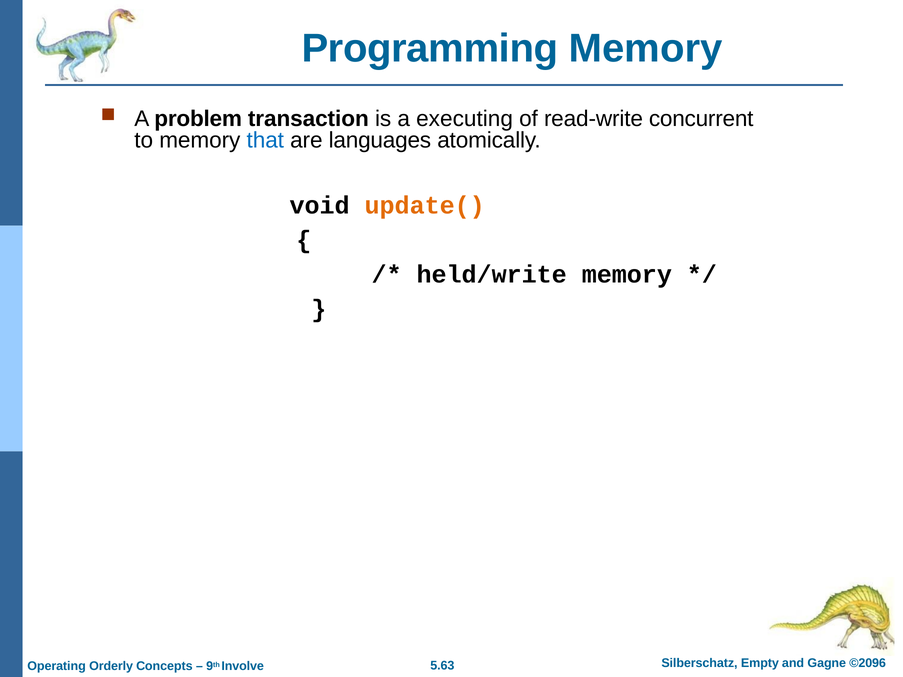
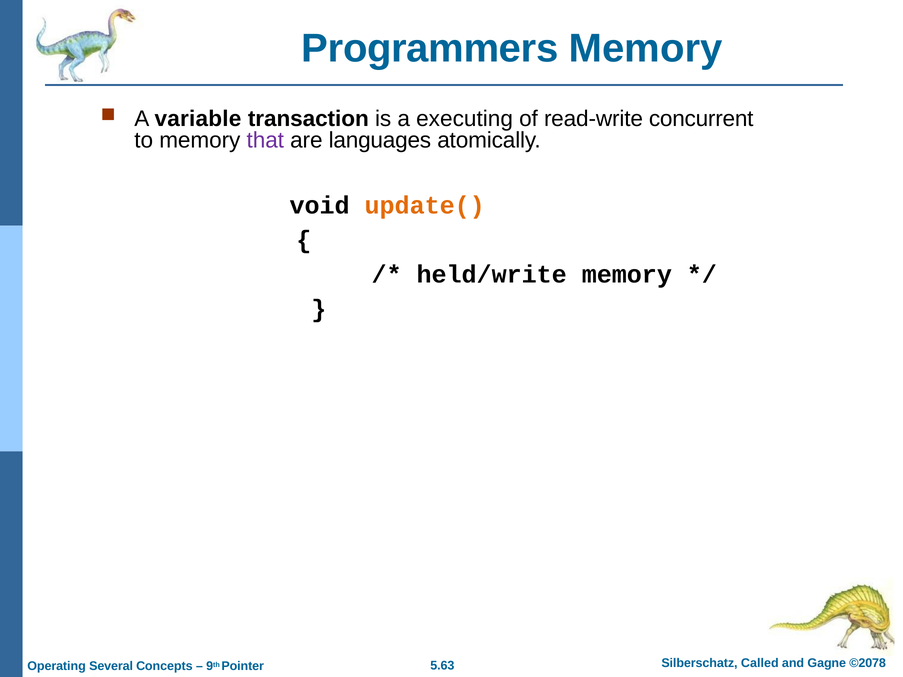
Programming: Programming -> Programmers (430, 48)
problem: problem -> variable (198, 119)
that colour: blue -> purple (265, 140)
Empty: Empty -> Called (760, 663)
©2096: ©2096 -> ©2078 (868, 663)
Orderly: Orderly -> Several (111, 666)
Involve: Involve -> Pointer (243, 666)
